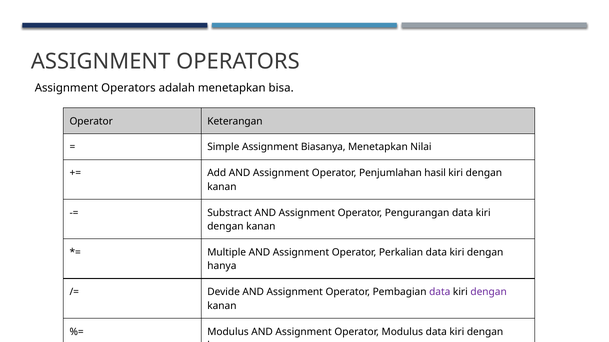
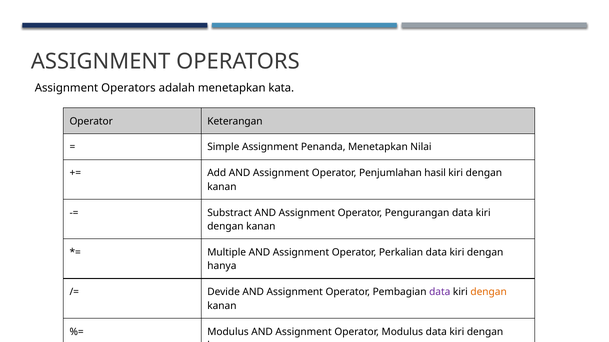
bisa: bisa -> kata (281, 88)
Biasanya: Biasanya -> Penanda (323, 147)
dengan colour: purple -> orange (489, 292)
